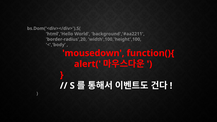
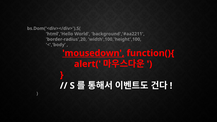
mousedown underline: none -> present (93, 53)
